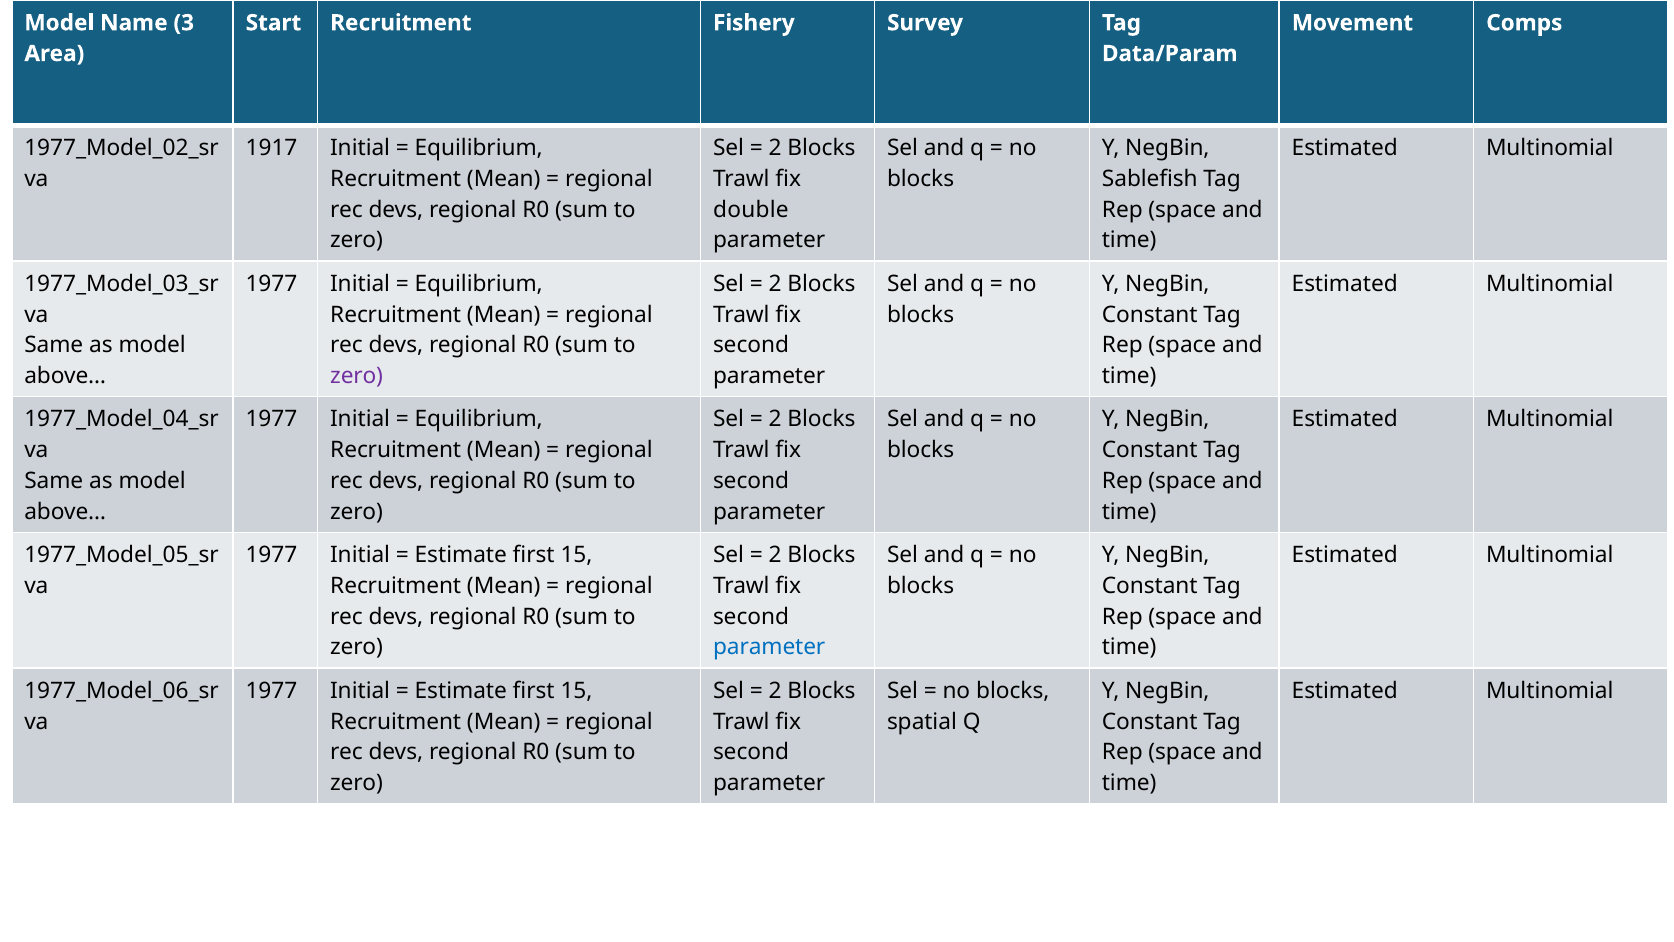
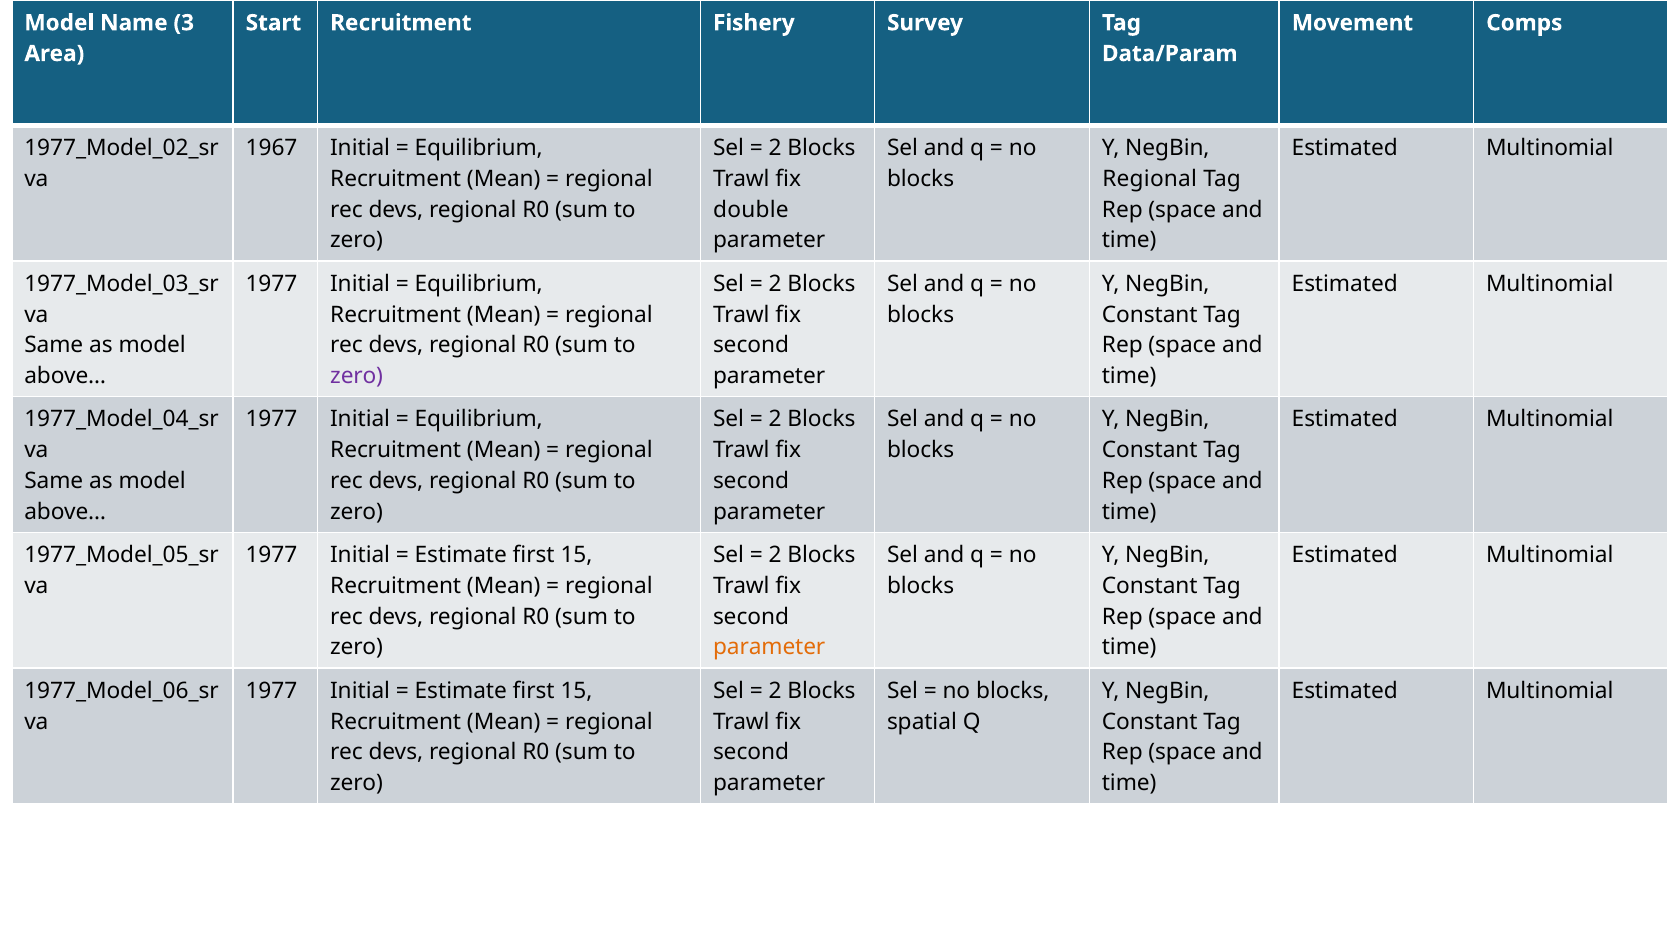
1917: 1917 -> 1967 (272, 148)
Sablefish: Sablefish -> Regional (1150, 179)
parameter colour: blue -> orange (769, 647)
